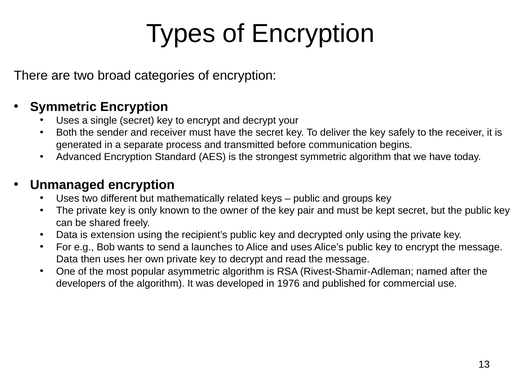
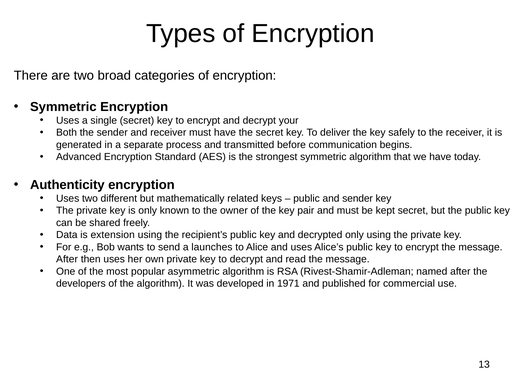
Unmanaged: Unmanaged -> Authenticity (67, 185)
and groups: groups -> sender (358, 199)
Data: Data -> After (67, 260)
1976: 1976 -> 1971 (288, 284)
